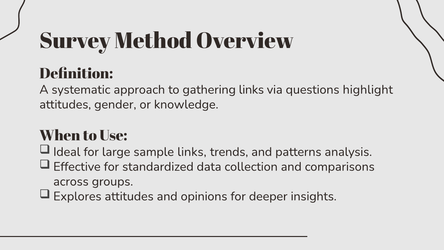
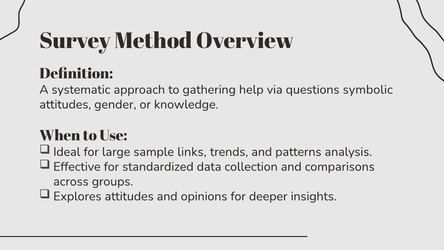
gathering links: links -> help (251, 89)
highlight: highlight -> symbolic (368, 89)
